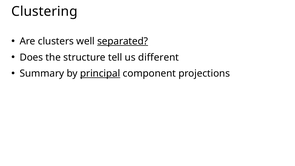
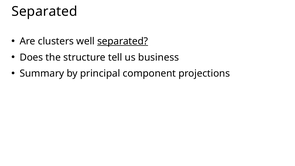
Clustering: Clustering -> Separated (44, 11)
different: different -> business (159, 57)
principal underline: present -> none (100, 73)
